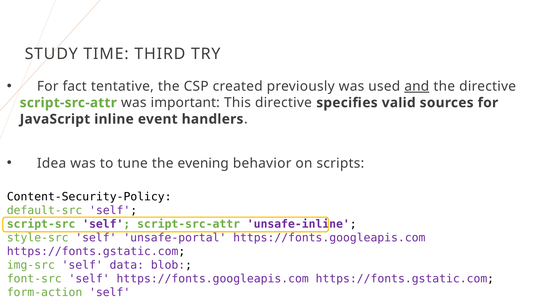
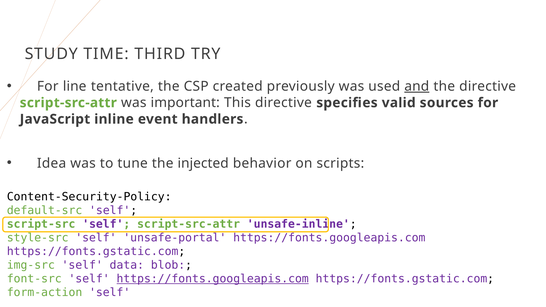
fact: fact -> line (75, 86)
evening: evening -> injected (203, 163)
https://fonts.googleapis.com underline: none -> present (213, 279)
